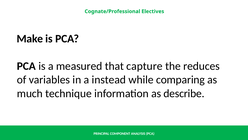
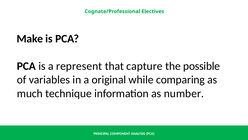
measured: measured -> represent (79, 66)
reduces: reduces -> possible (202, 66)
instead: instead -> original (109, 80)
describe: describe -> number (184, 93)
